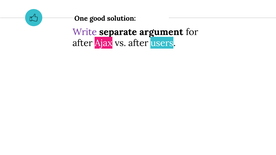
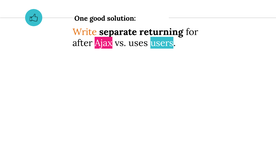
Write colour: purple -> orange (85, 32)
argument: argument -> returning (161, 32)
vs after: after -> uses (138, 43)
